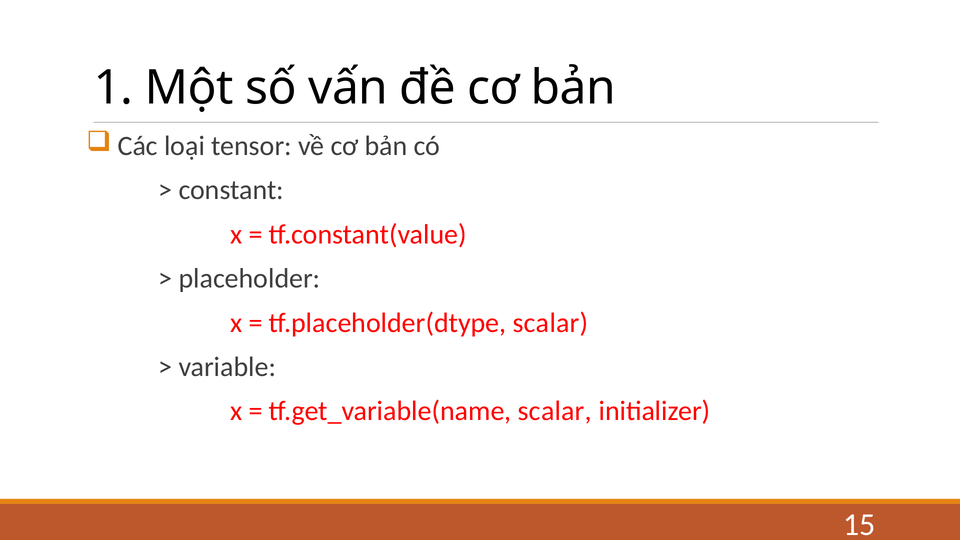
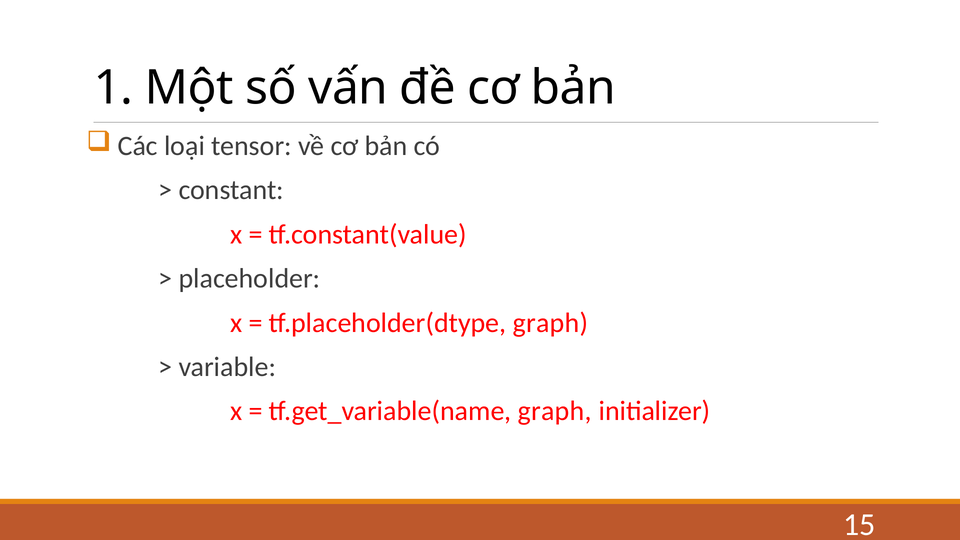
tf.placeholder(dtype scalar: scalar -> graph (551, 323)
tf.get_variable(name scalar: scalar -> graph (555, 411)
